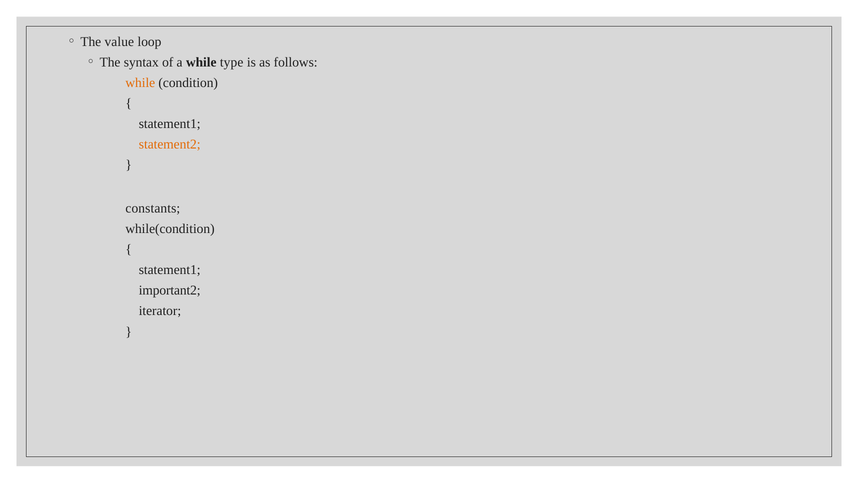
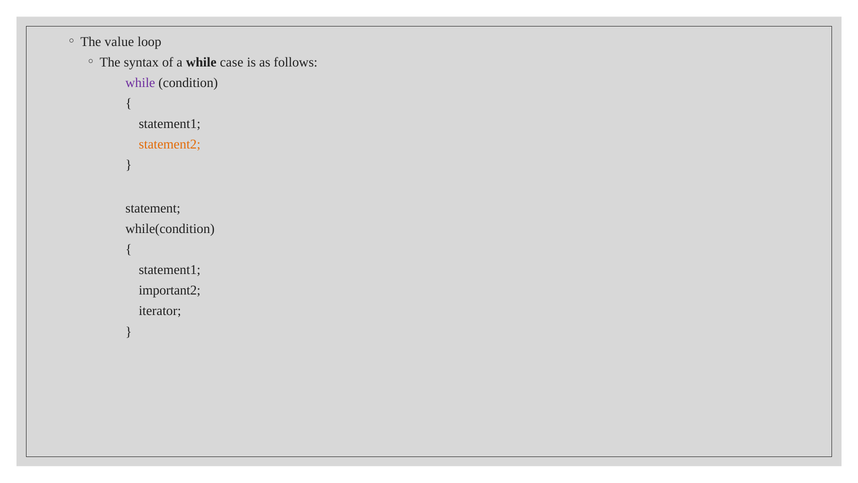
type: type -> case (232, 62)
while colour: orange -> purple (140, 83)
constants: constants -> statement (153, 208)
